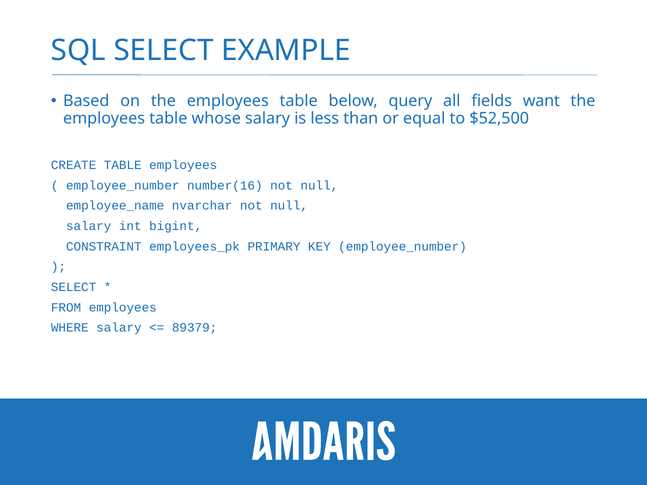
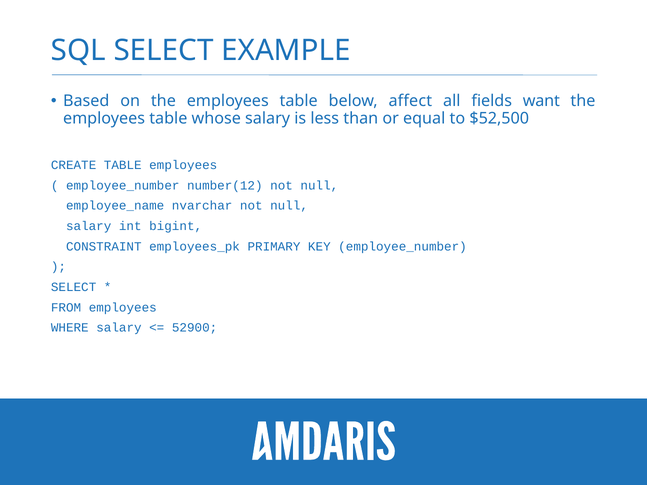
query: query -> affect (410, 101)
number(16: number(16 -> number(12 (225, 185)
89379: 89379 -> 52900 (195, 328)
